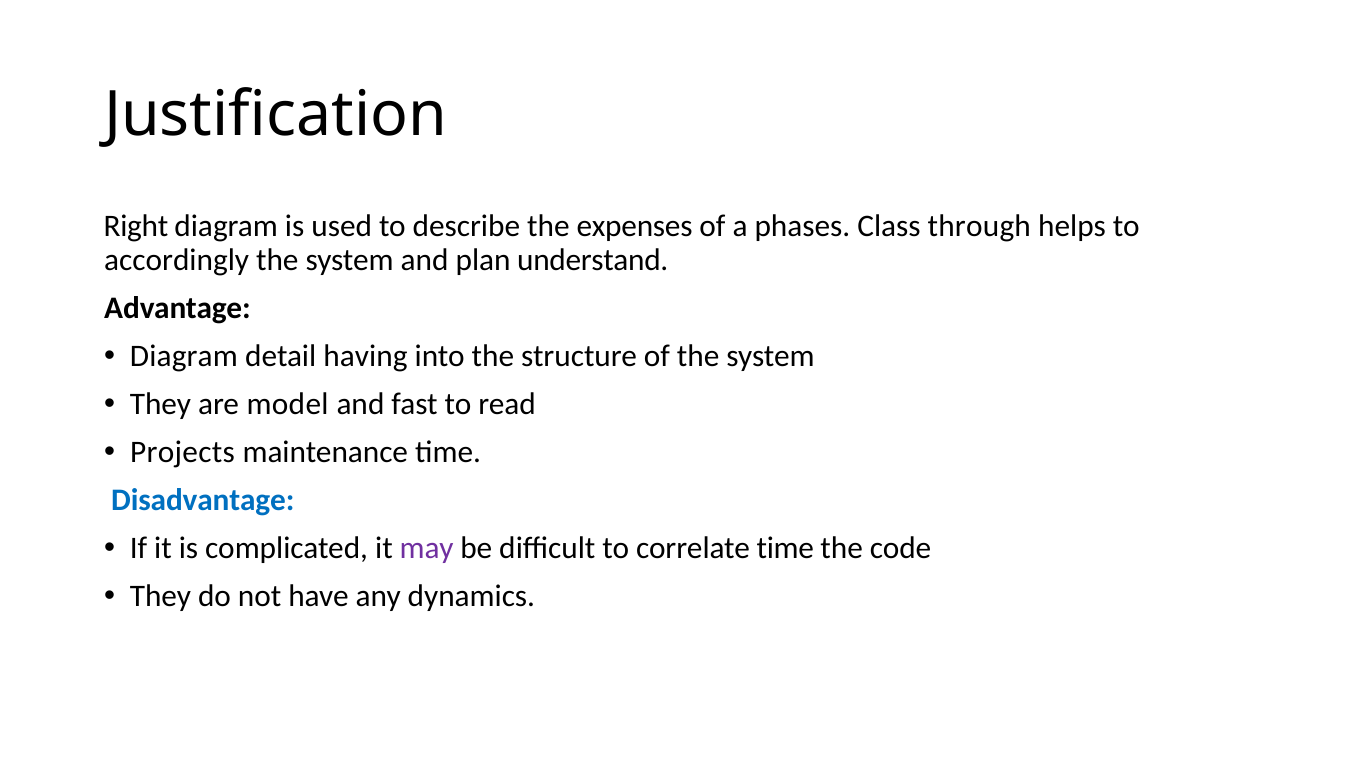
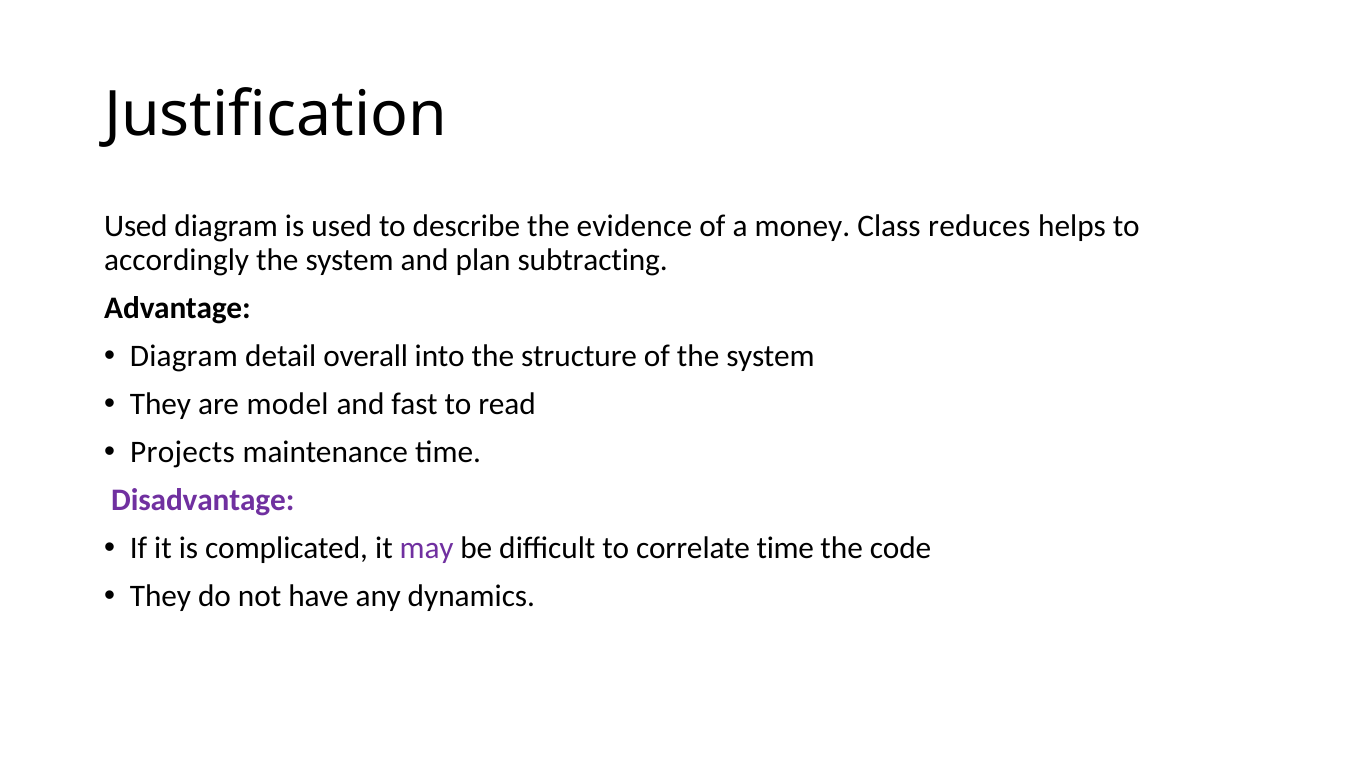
Right: Right -> Used (136, 227)
expenses: expenses -> evidence (634, 227)
phases: phases -> money (802, 227)
through: through -> reduces (979, 227)
understand: understand -> subtracting (593, 260)
having: having -> overall (366, 356)
Disadvantage colour: blue -> purple (203, 500)
